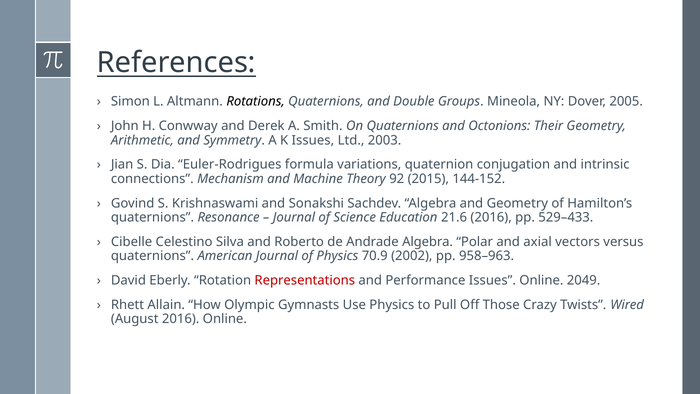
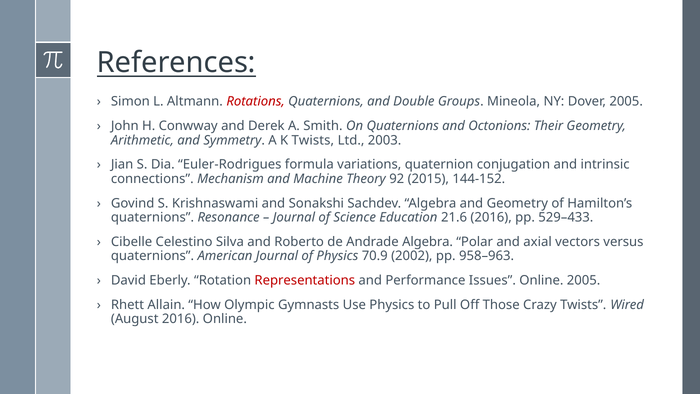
Rotations colour: black -> red (256, 102)
K Issues: Issues -> Twists (313, 140)
Online 2049: 2049 -> 2005 (584, 280)
